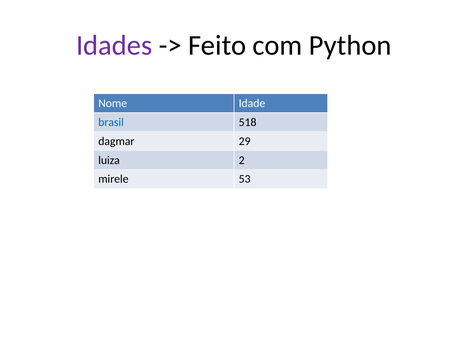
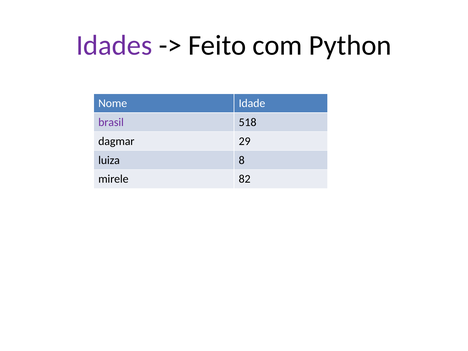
brasil colour: blue -> purple (111, 122)
2: 2 -> 8 (242, 160)
53: 53 -> 82 (245, 179)
